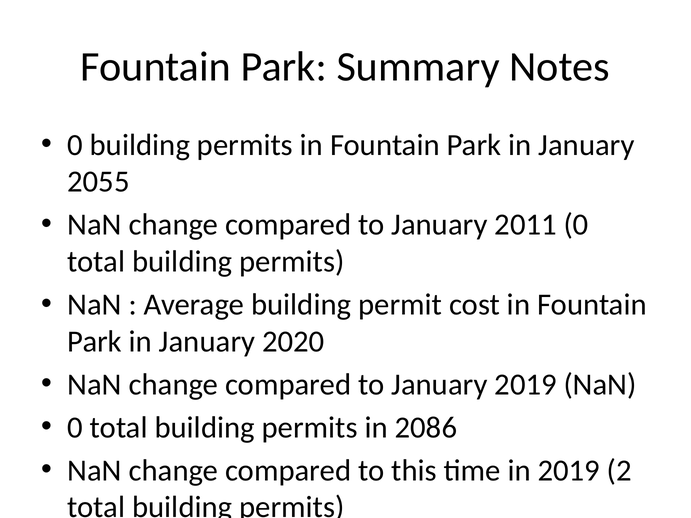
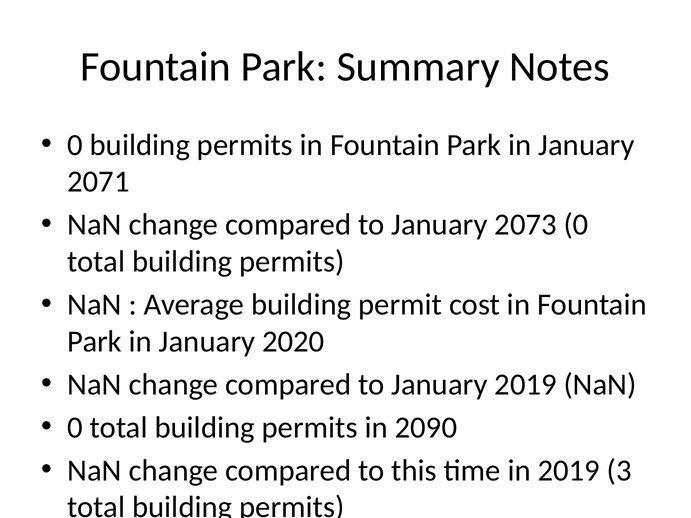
2055: 2055 -> 2071 (98, 182)
2011: 2011 -> 2073 (526, 225)
2086: 2086 -> 2090 (426, 428)
2: 2 -> 3 (619, 471)
